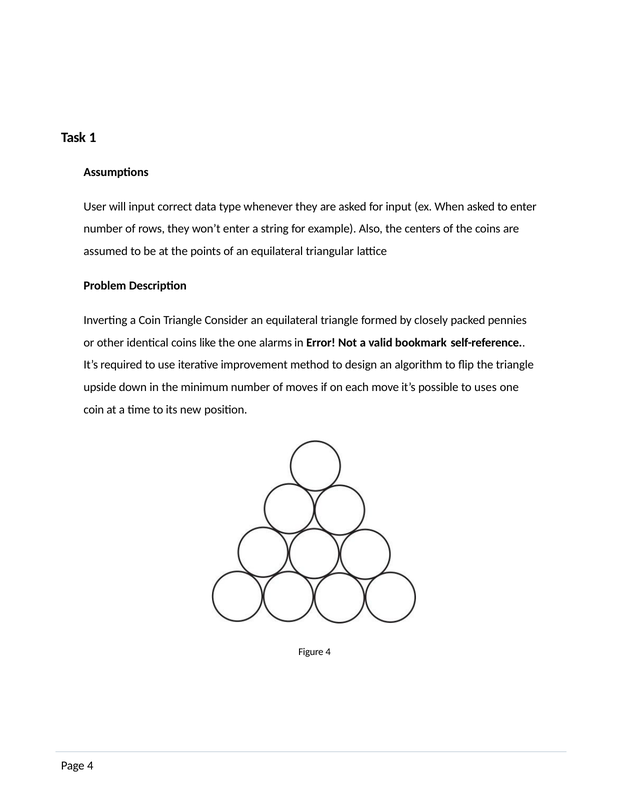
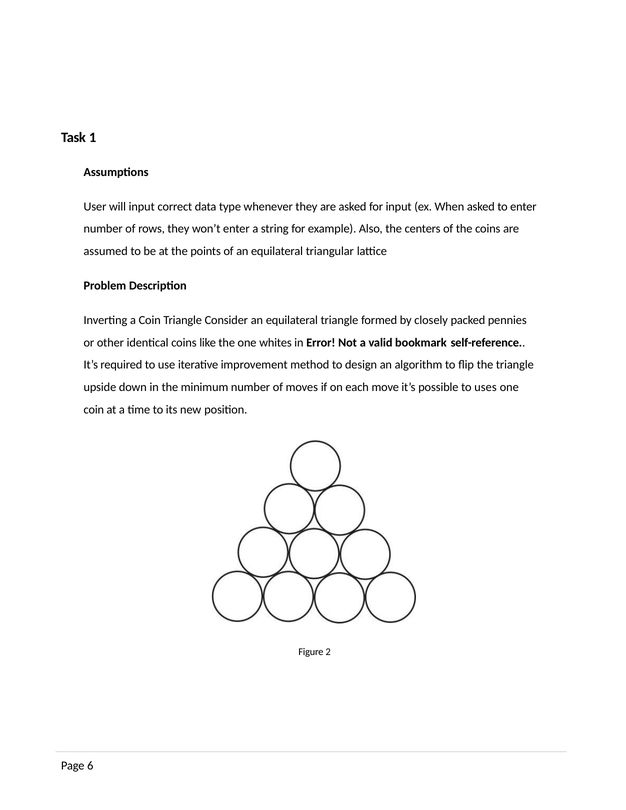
alarms: alarms -> whites (276, 343)
Figure 4: 4 -> 2 (328, 652)
Page 4: 4 -> 6 (90, 766)
